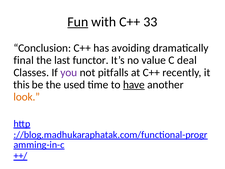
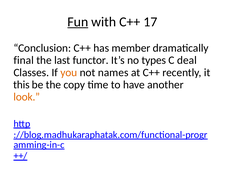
33: 33 -> 17 (150, 22)
avoiding: avoiding -> member (131, 48)
value: value -> types (154, 60)
you colour: purple -> orange (69, 72)
pitfalls: pitfalls -> names (113, 72)
used: used -> copy (74, 84)
have underline: present -> none (134, 84)
